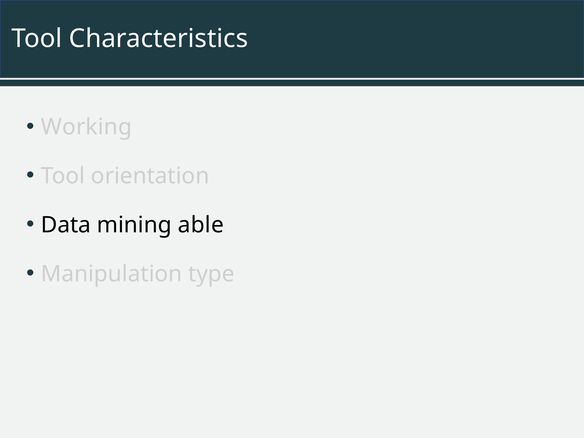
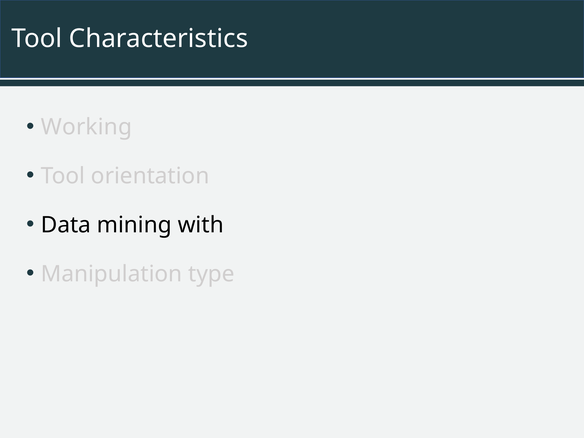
able: able -> with (201, 225)
